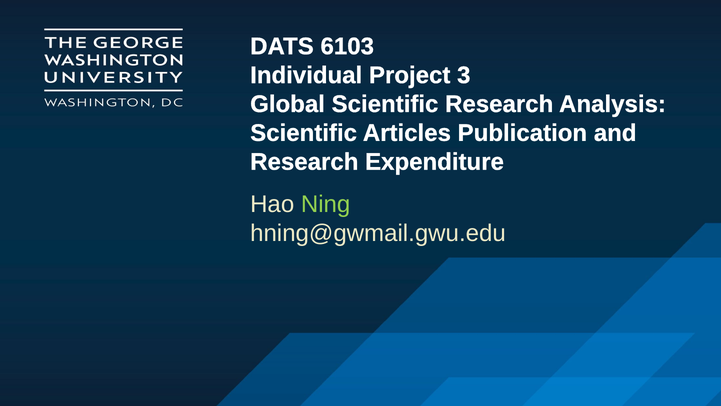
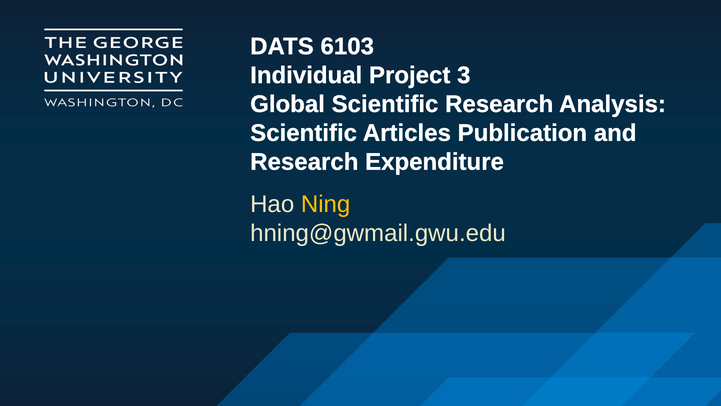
Ning colour: light green -> yellow (326, 204)
